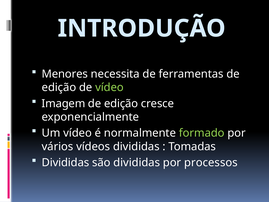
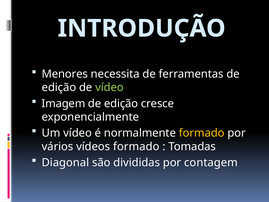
formado colour: light green -> yellow (202, 133)
vídeos divididas: divididas -> formado (136, 146)
Divididas: Divididas -> Diagonal (65, 162)
processos: processos -> contagem (211, 162)
